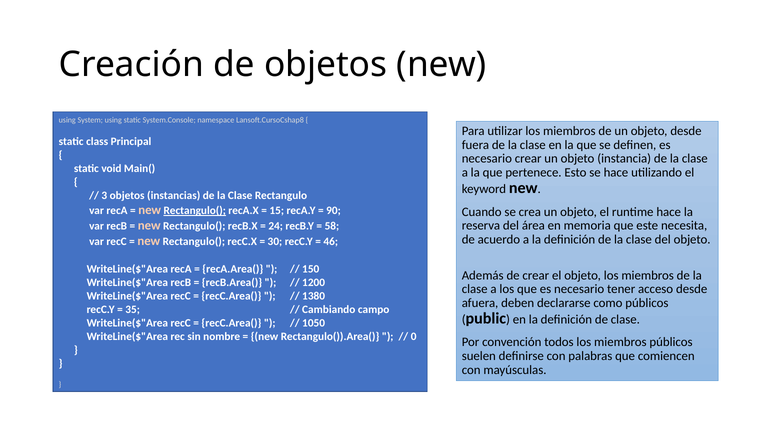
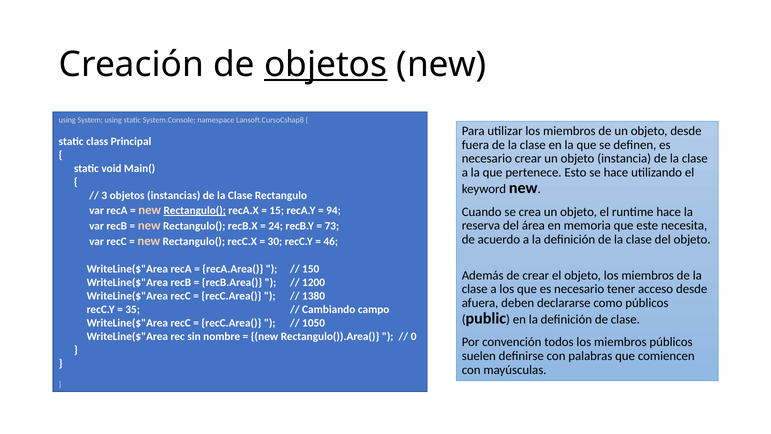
objetos underline: none -> present (326, 65)
90: 90 -> 94 (333, 211)
58: 58 -> 73 (332, 226)
